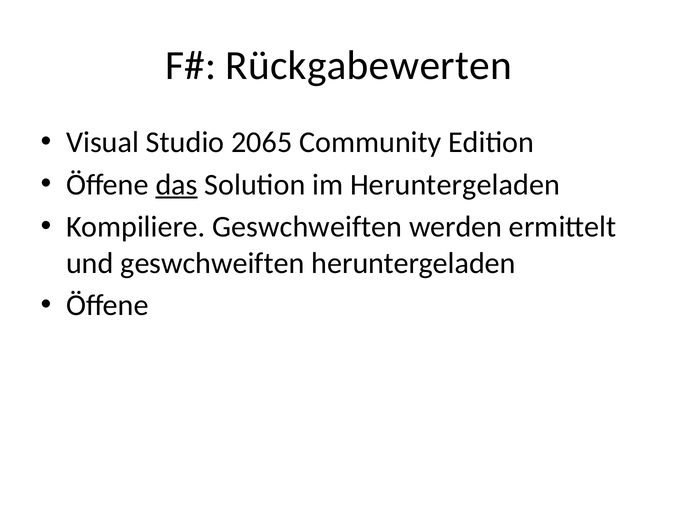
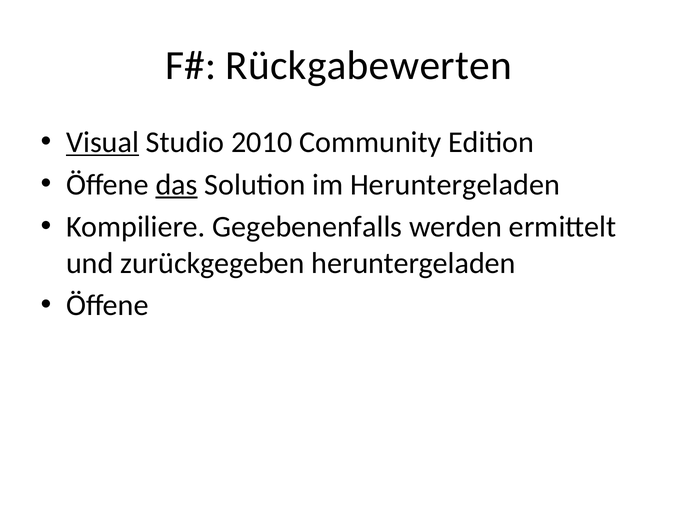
Visual underline: none -> present (103, 142)
2065: 2065 -> 2010 (262, 142)
Kompiliere Geswchweiften: Geswchweiften -> Gegebenenfalls (307, 227)
und geswchweiften: geswchweiften -> zurückgegeben (212, 263)
